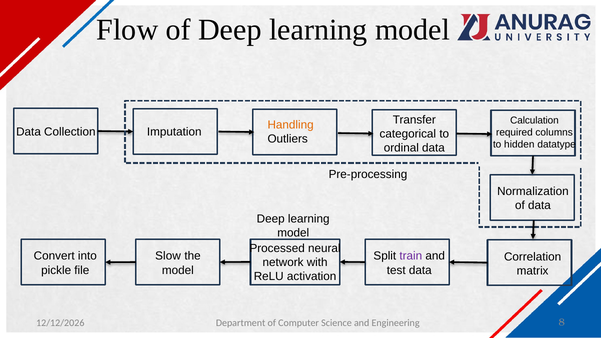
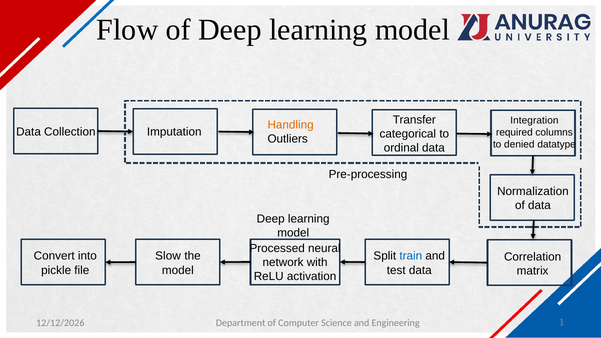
Calculation: Calculation -> Integration (534, 121)
hidden: hidden -> denied (519, 145)
train colour: purple -> blue (411, 256)
8: 8 -> 1 (562, 322)
